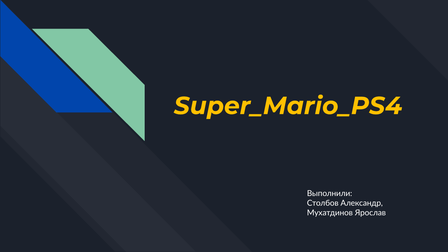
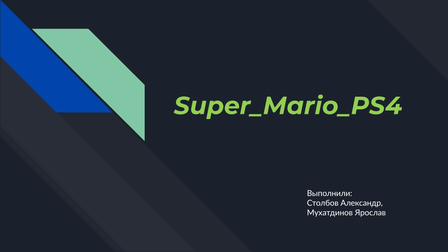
Super_Mario_PS4 colour: yellow -> light green (288, 106)
